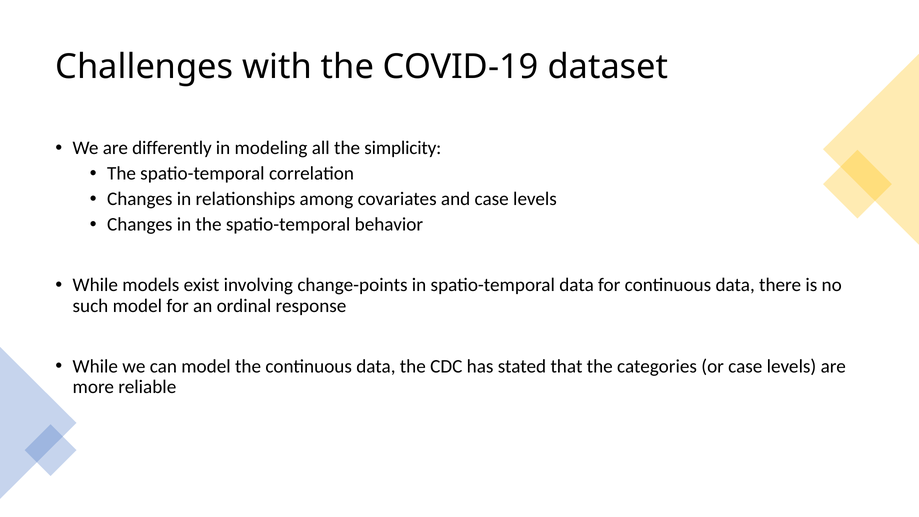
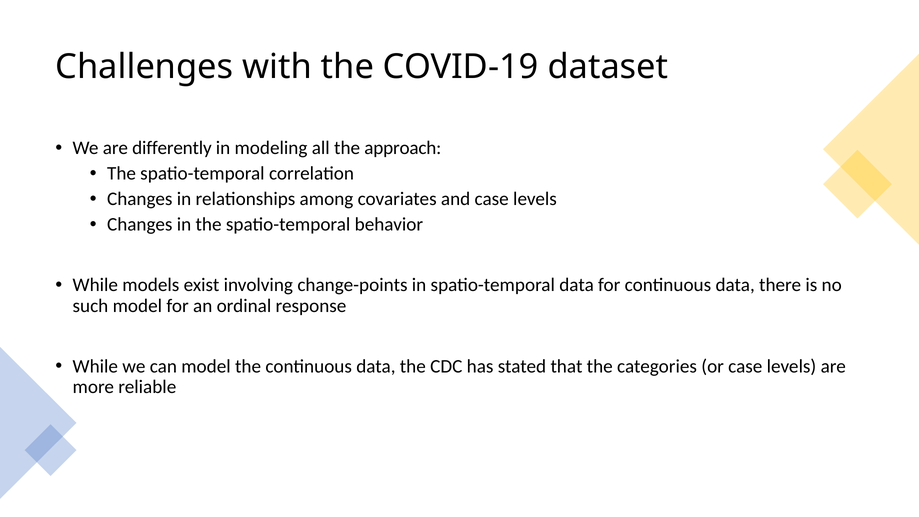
simplicity: simplicity -> approach (403, 148)
